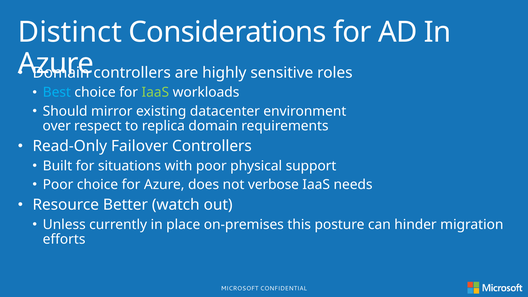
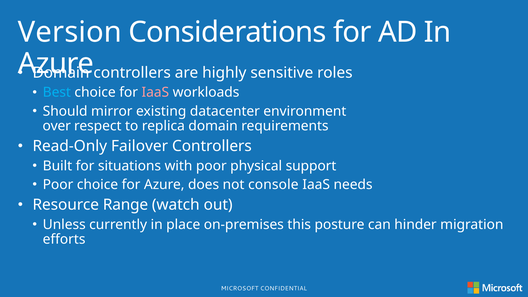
Distinct: Distinct -> Version (70, 32)
IaaS colour: light green -> pink (155, 92)
verbose: verbose -> console (273, 185)
Better: Better -> Range (126, 205)
